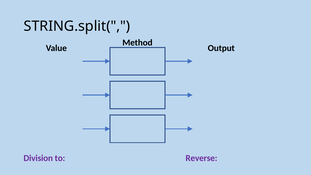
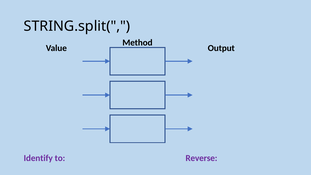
Division: Division -> Identify (38, 158)
